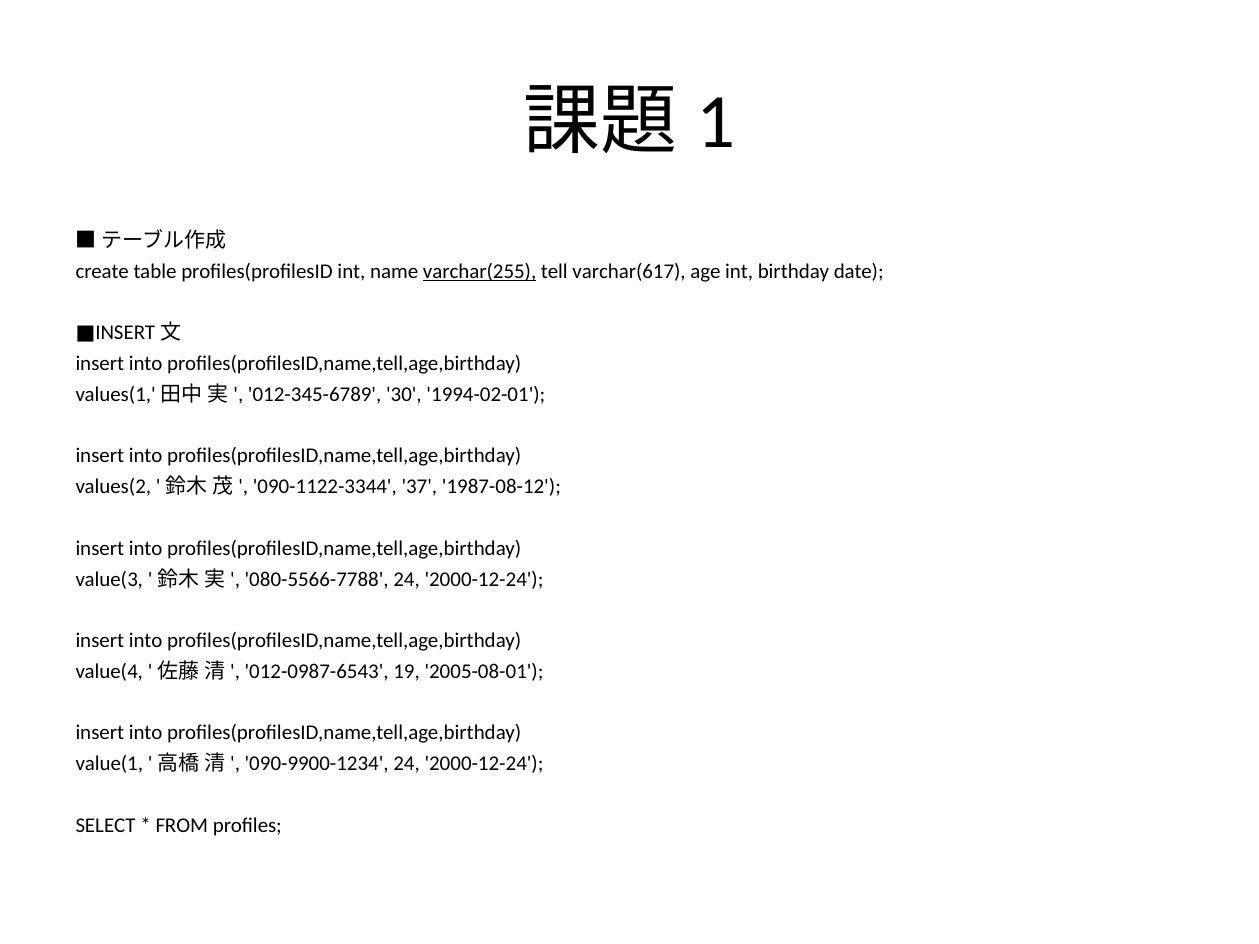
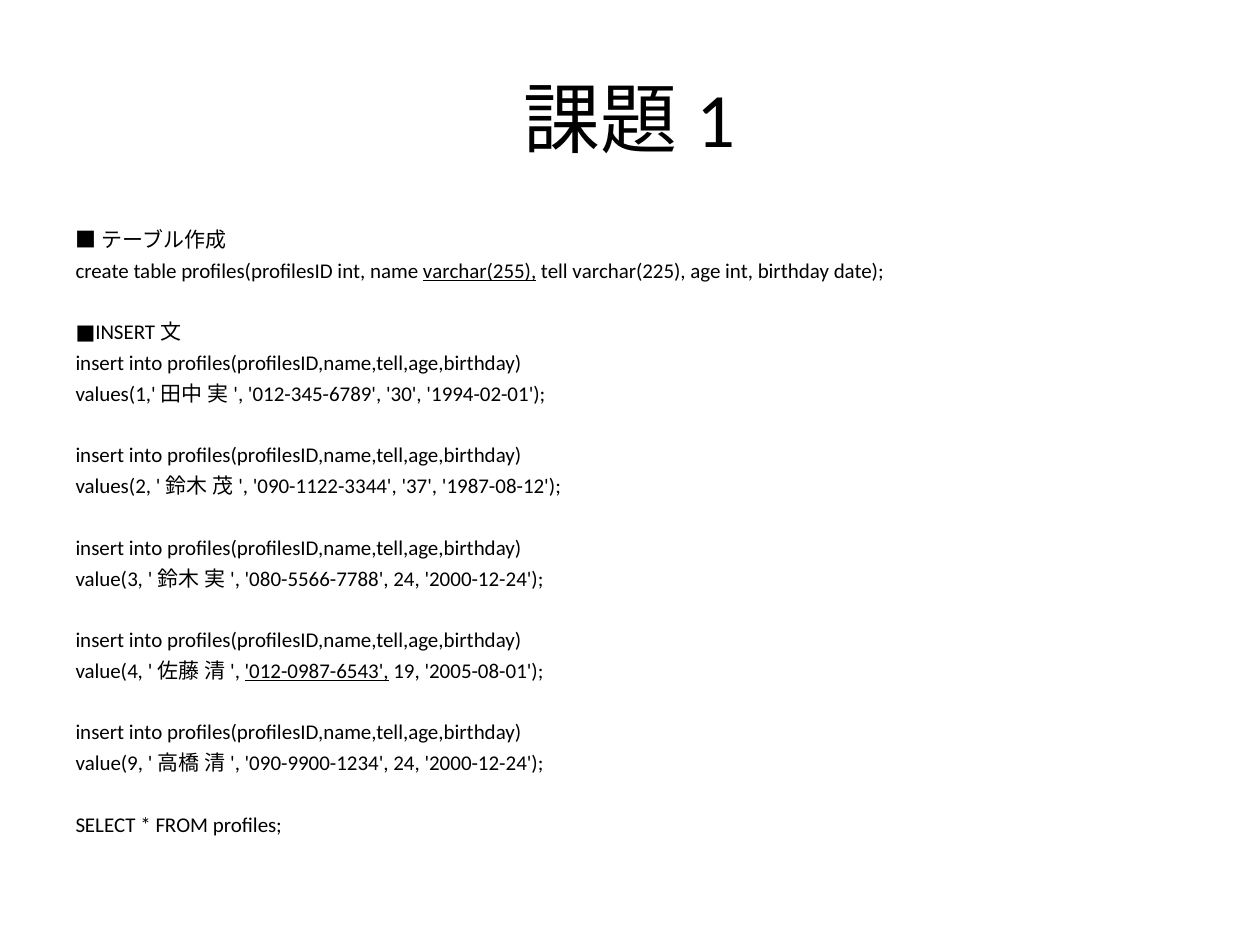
varchar(617: varchar(617 -> varchar(225 (629, 271)
012-0987-6543 underline: none -> present (317, 672)
value(1: value(1 -> value(9 (109, 764)
